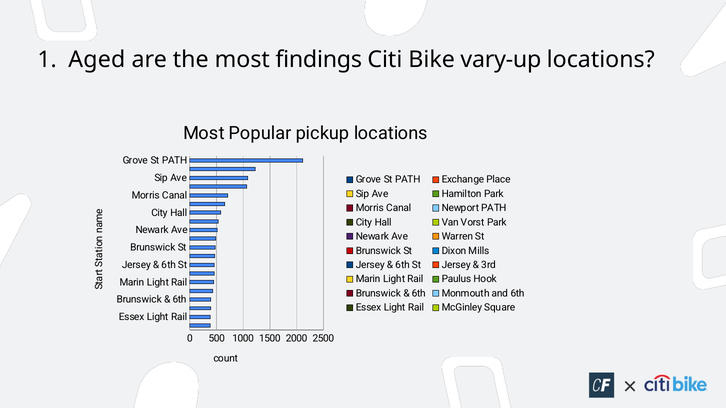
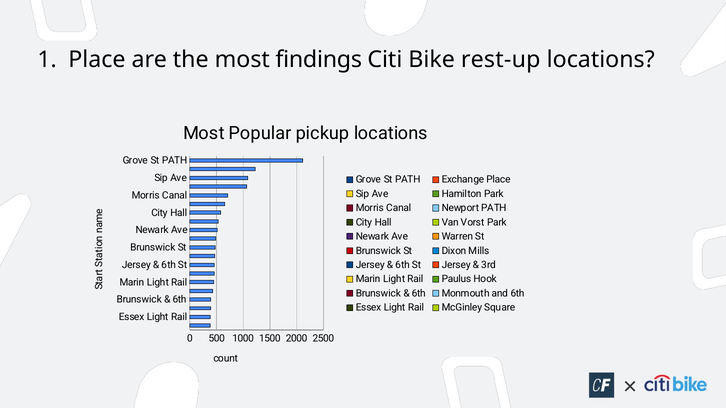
Aged: Aged -> Place (97, 60)
vary-up: vary-up -> rest-up (501, 60)
